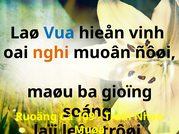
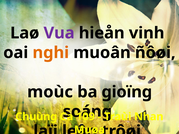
Vua colour: blue -> purple (59, 33)
maøu: maøu -> moùc (50, 92)
Ruoäng: Ruoäng -> Chuùng (36, 117)
